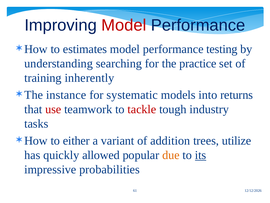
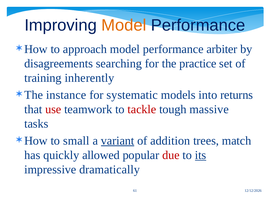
Model colour: red -> orange (124, 25)
estimates: estimates -> approach (85, 49)
testing: testing -> arbiter (222, 49)
understanding: understanding -> disagreements (59, 63)
industry: industry -> massive (209, 109)
either: either -> small (76, 140)
variant underline: none -> present (118, 140)
utilize: utilize -> match (237, 140)
due colour: orange -> red (171, 155)
probabilities: probabilities -> dramatically (110, 169)
